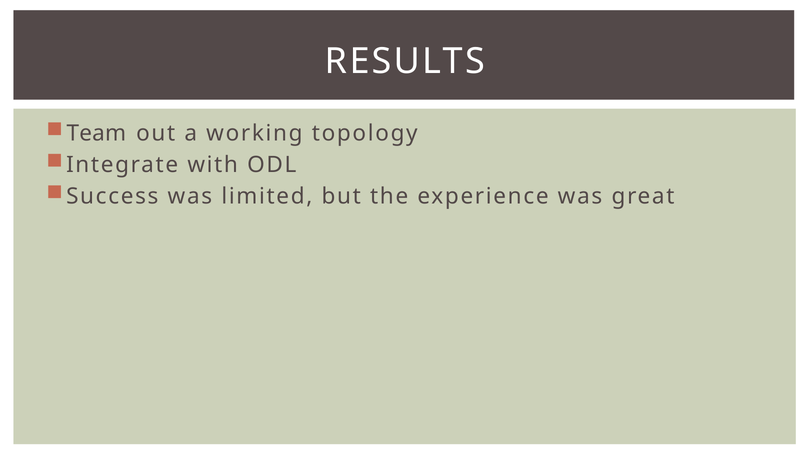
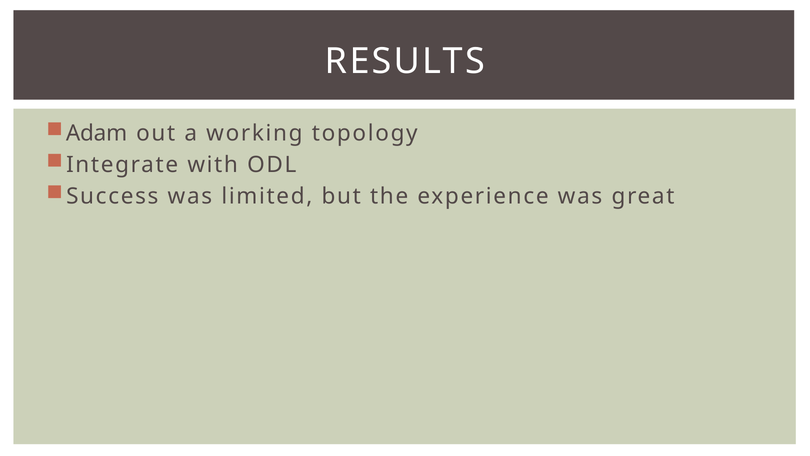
Team: Team -> Adam (97, 133)
